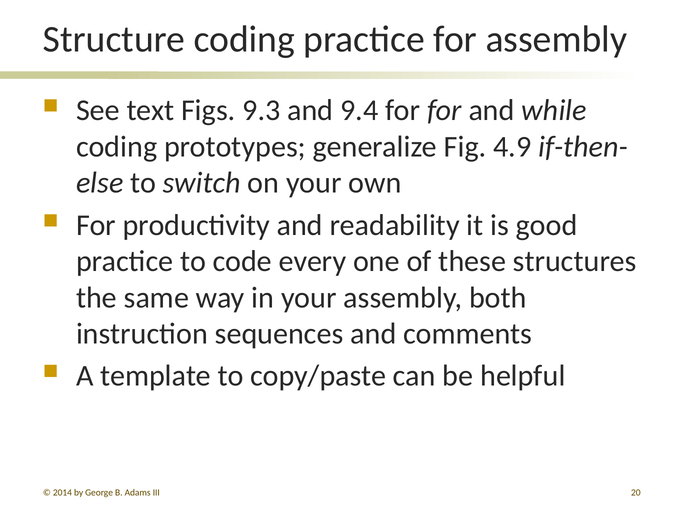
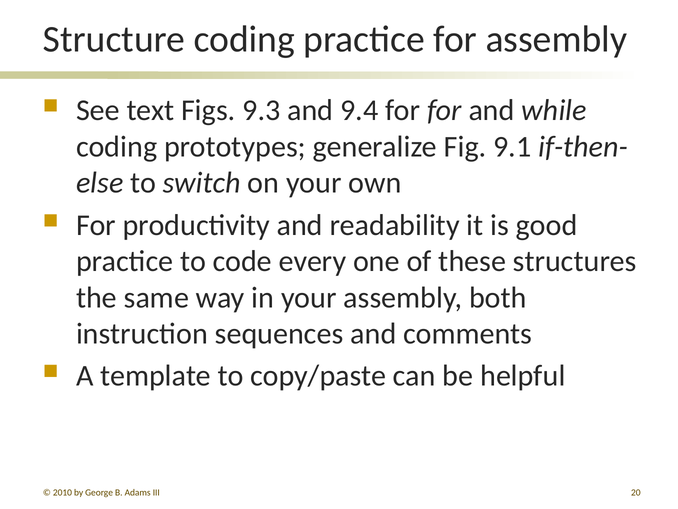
4.9: 4.9 -> 9.1 (512, 147)
2014: 2014 -> 2010 (62, 492)
